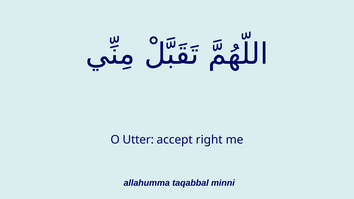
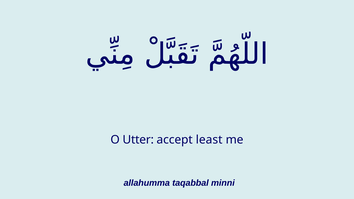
right: right -> least (209, 140)
